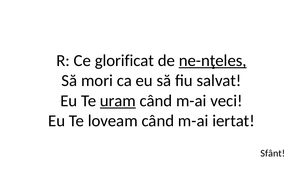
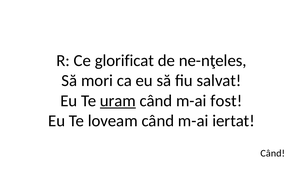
ne-nţeles underline: present -> none (213, 61)
veci: veci -> fost (226, 101)
Sfânt: Sfânt -> Când (273, 154)
